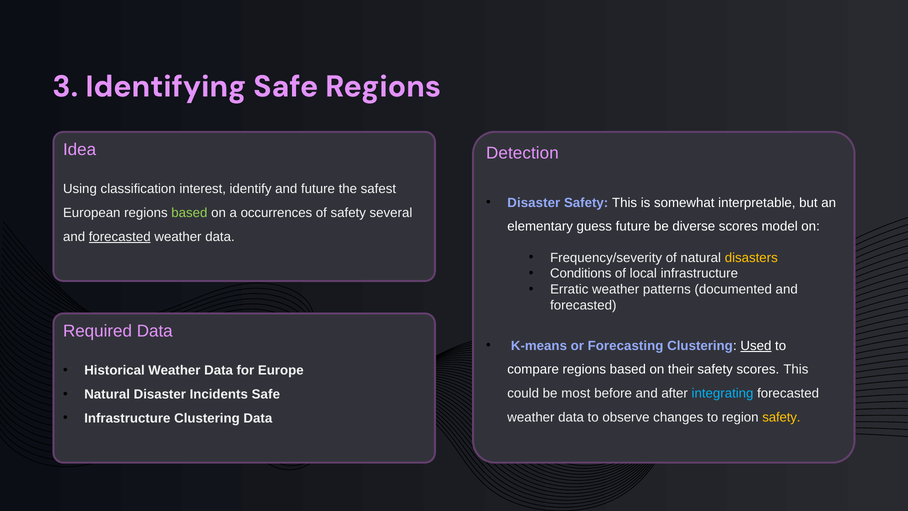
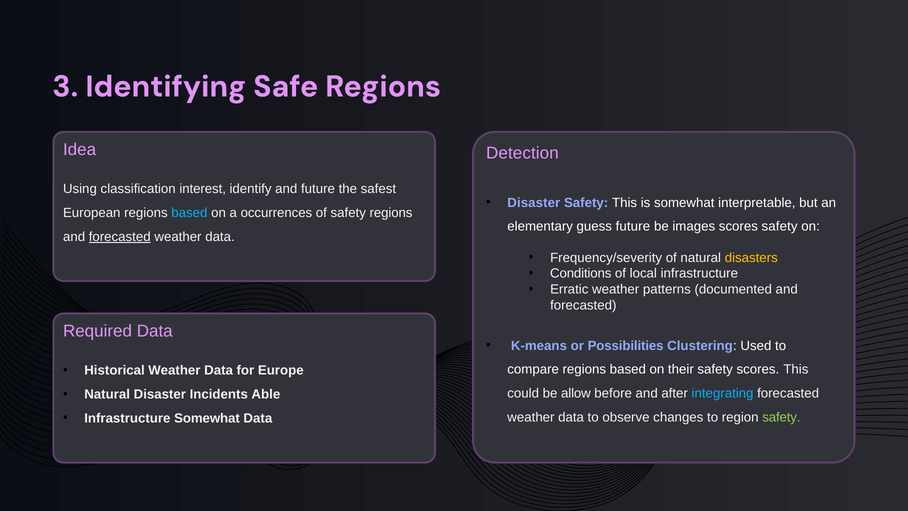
based colour: light green -> light blue (189, 213)
safety several: several -> regions (391, 213)
diverse: diverse -> images (694, 226)
scores model: model -> safety (780, 226)
Forecasting: Forecasting -> Possibilities (626, 346)
Used underline: present -> none (756, 346)
most: most -> allow (576, 393)
Incidents Safe: Safe -> Able (266, 394)
safety colour: yellow -> light green (781, 417)
Infrastructure Clustering: Clustering -> Somewhat (207, 418)
